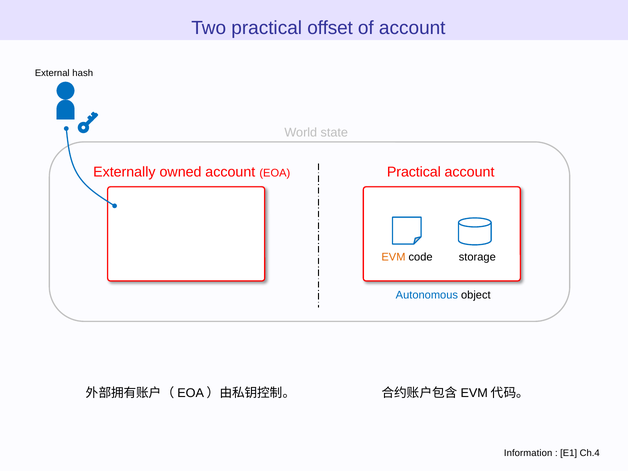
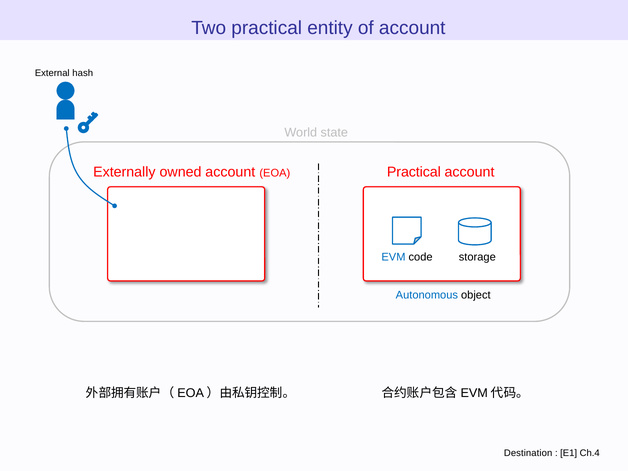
offset: offset -> entity (330, 28)
EVM colour: orange -> blue (393, 257)
Information: Information -> Destination (528, 453)
